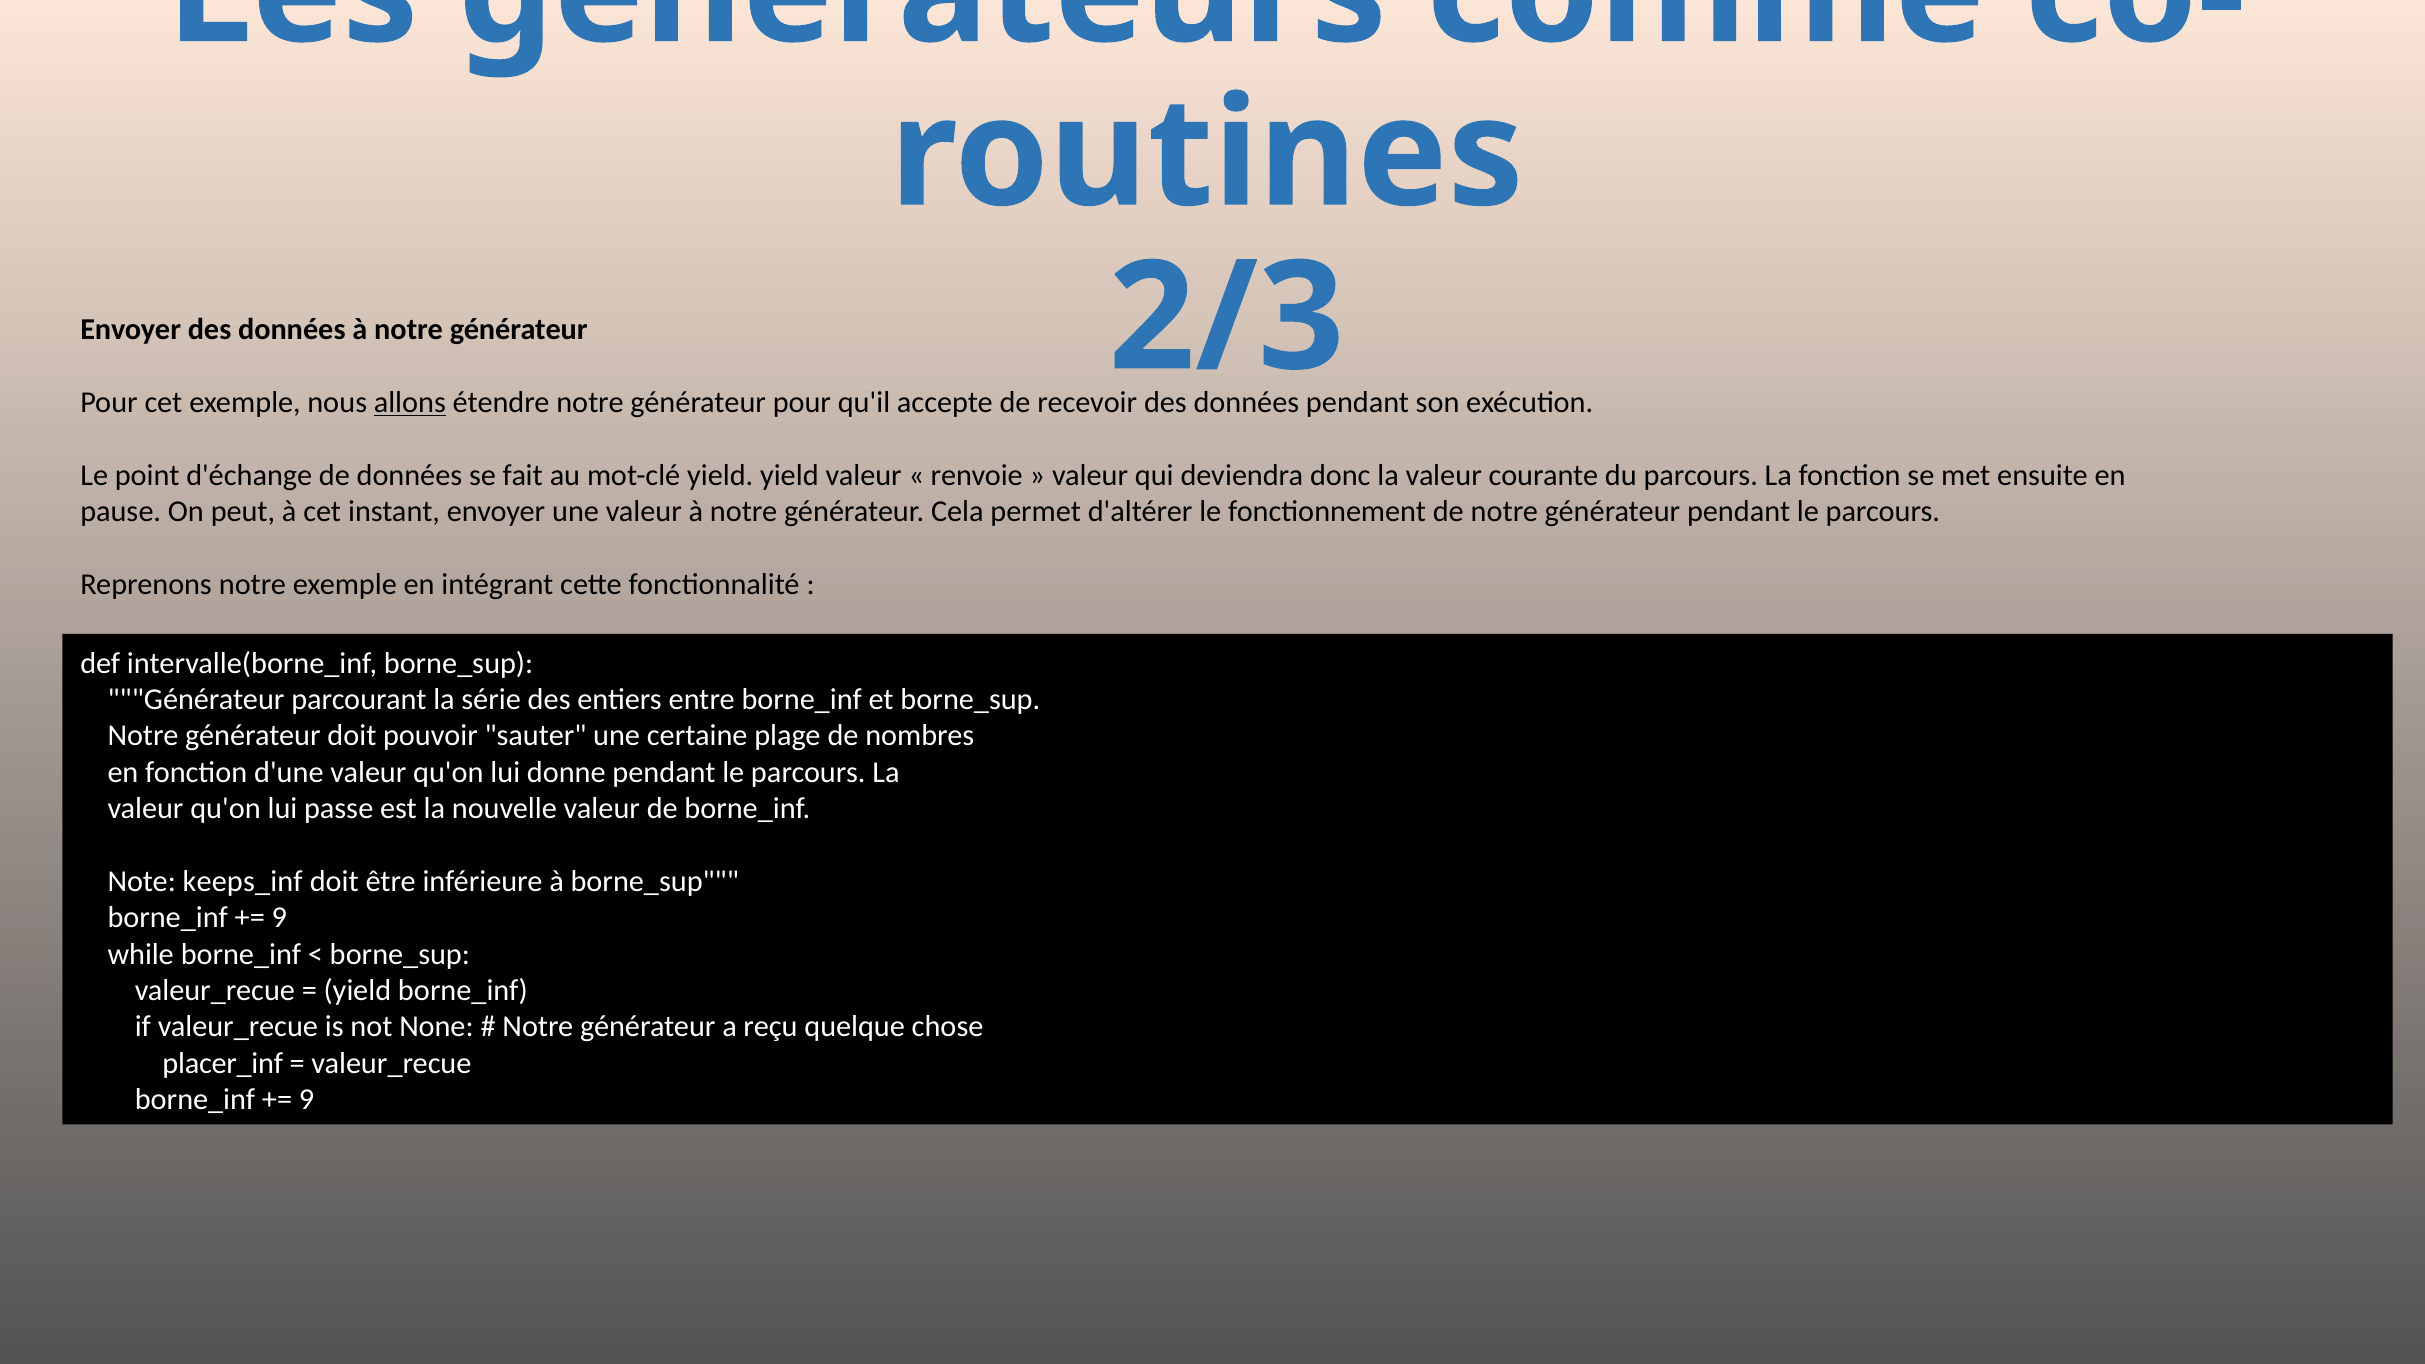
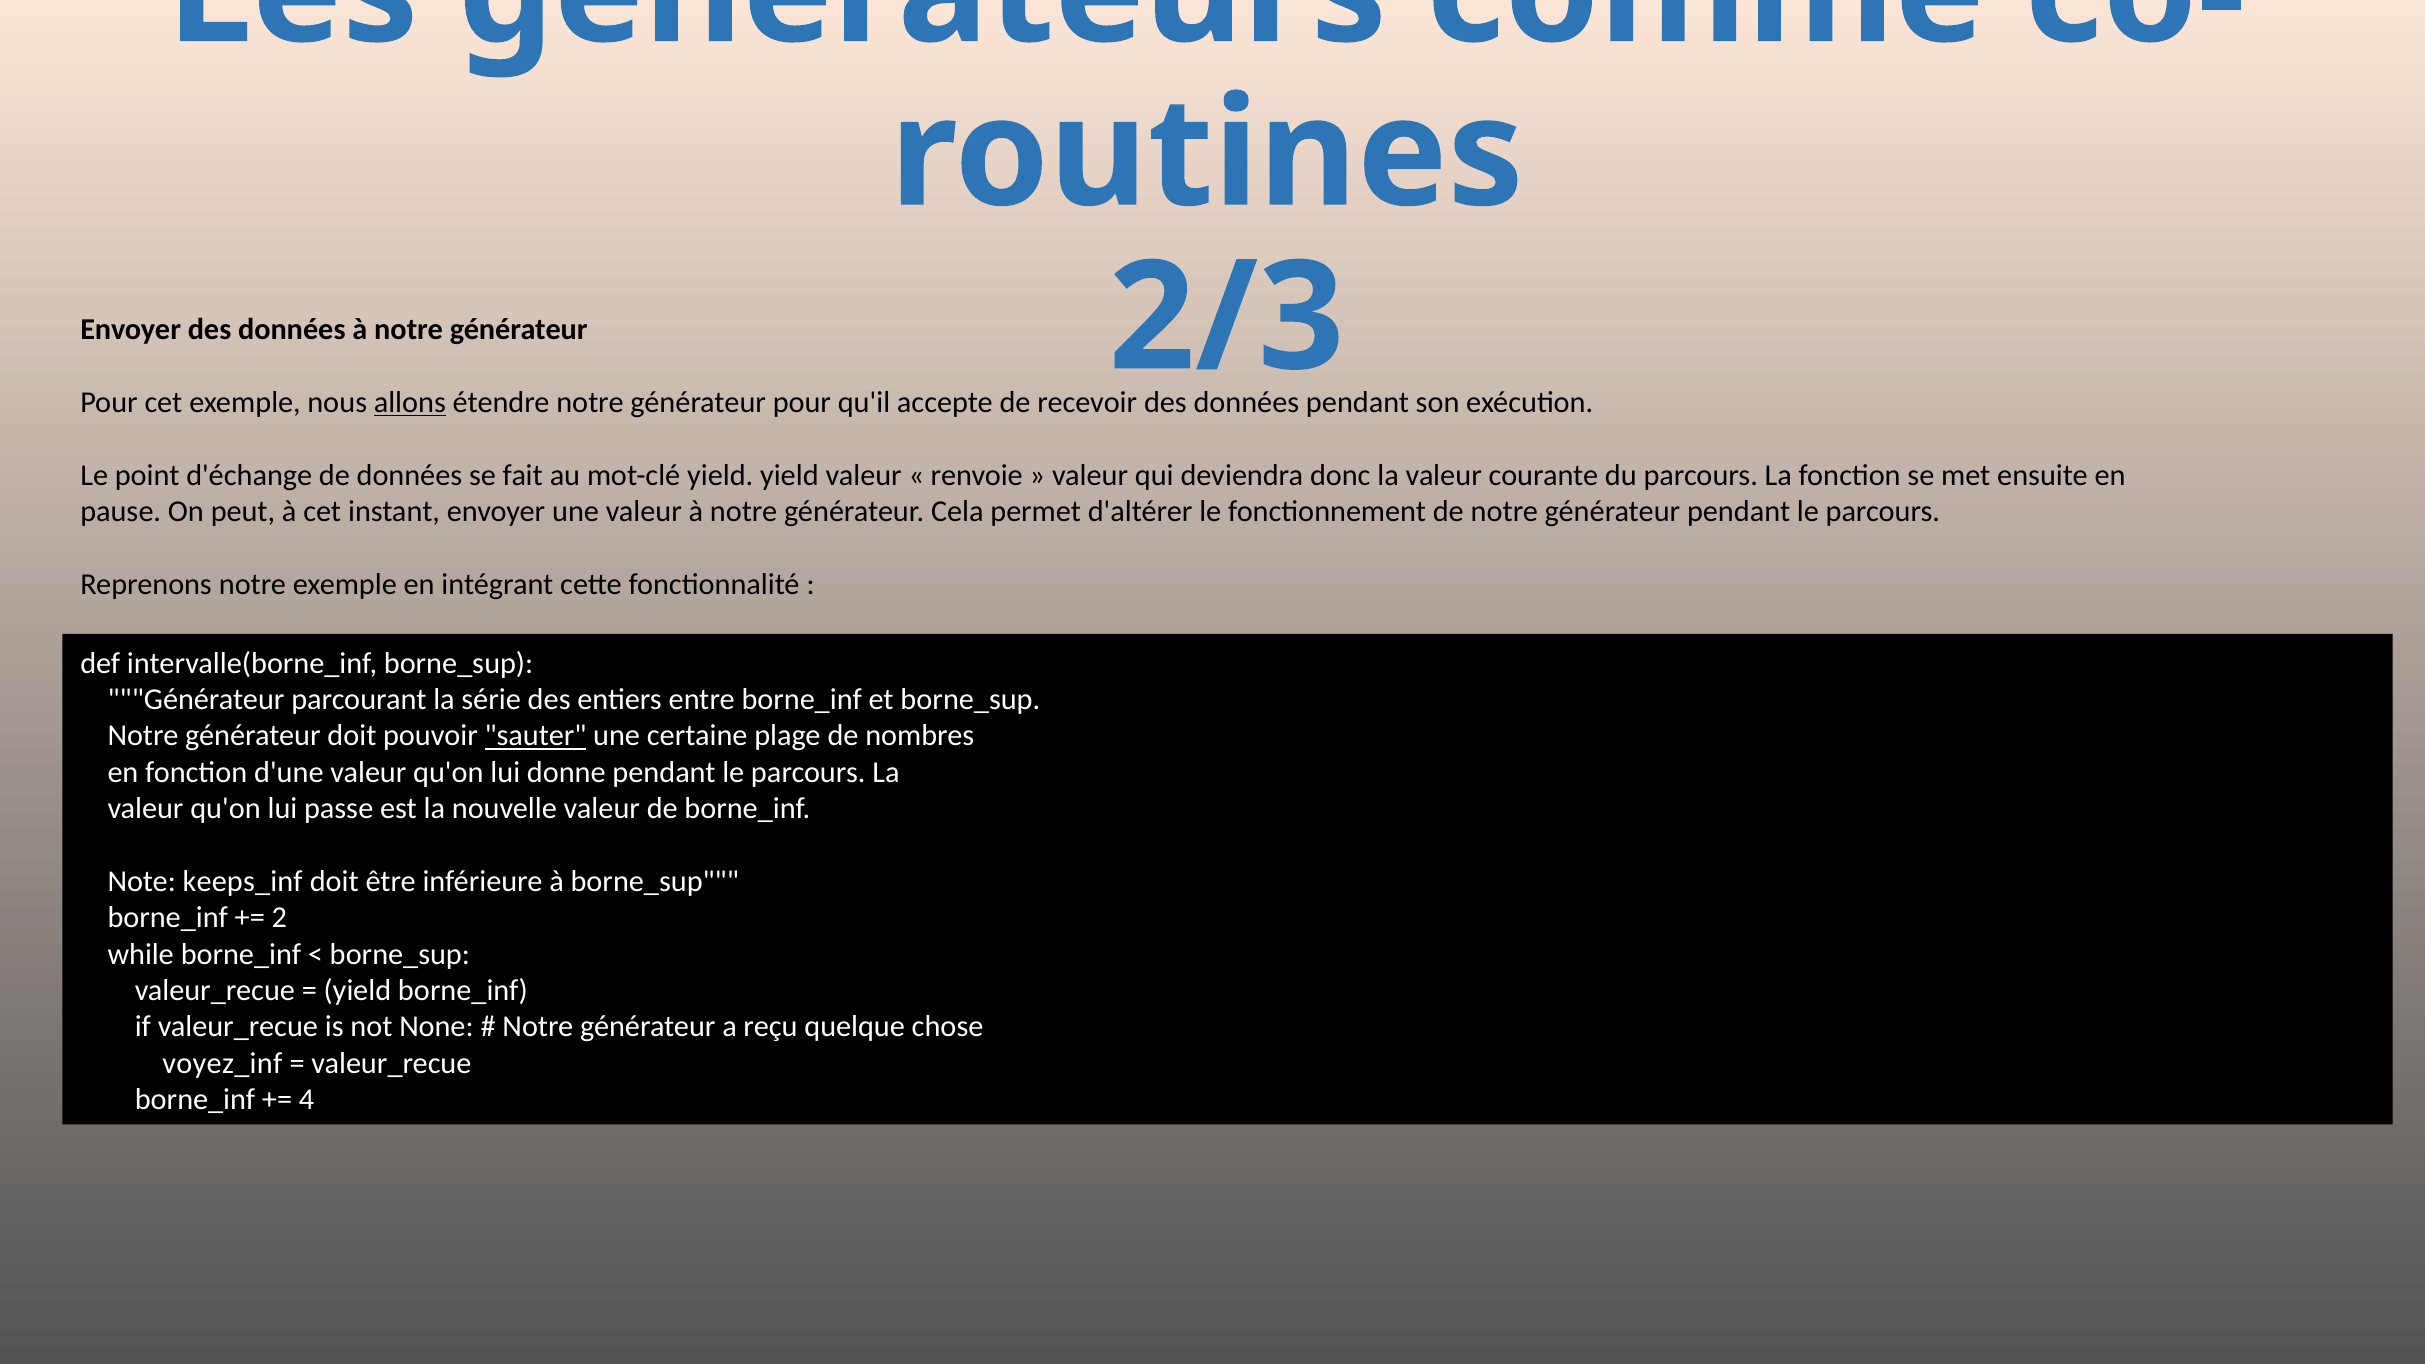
sauter underline: none -> present (536, 736)
9: 9 -> 2 (279, 918)
placer_inf: placer_inf -> voyez_inf (222, 1063)
9: 9 -> 4 (306, 1100)
